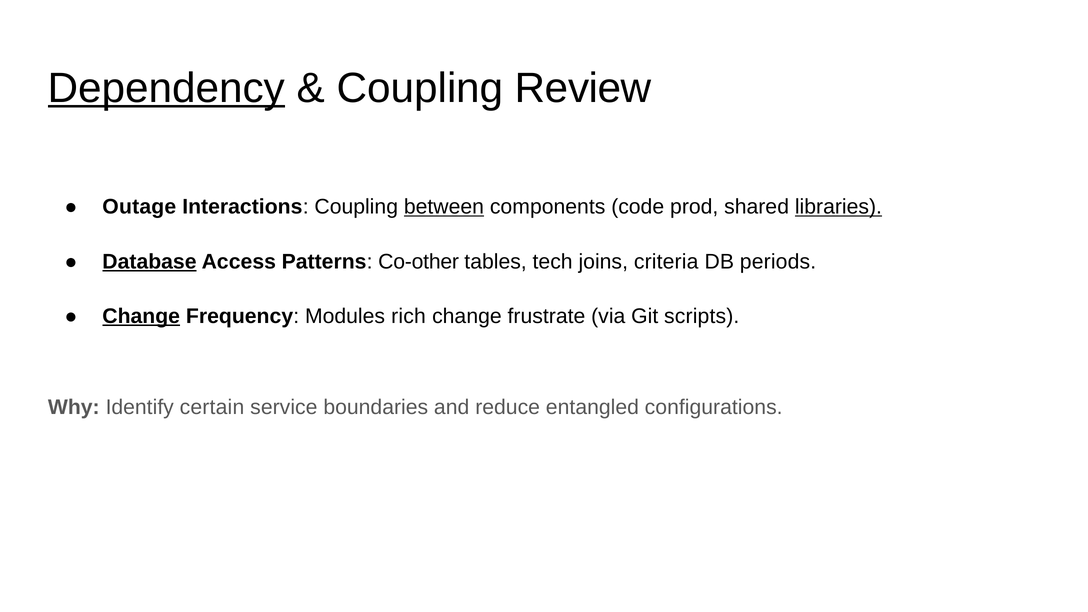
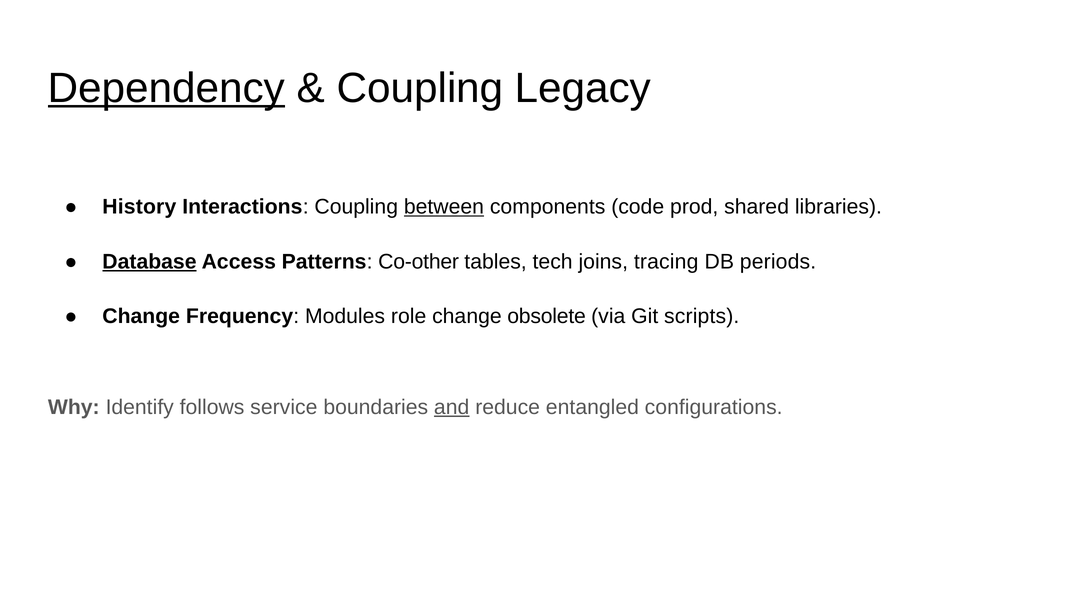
Review: Review -> Legacy (583, 88)
Outage: Outage -> History (139, 207)
libraries underline: present -> none (838, 207)
criteria: criteria -> tracing (666, 262)
Change underline: present -> none (141, 316)
rich: rich -> role (409, 316)
frustrate: frustrate -> obsolete (547, 316)
certain: certain -> follows (212, 407)
and underline: none -> present (452, 407)
